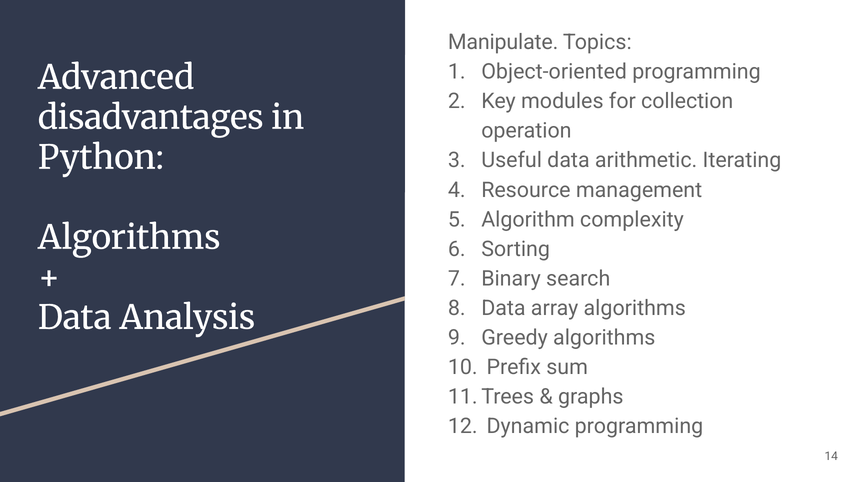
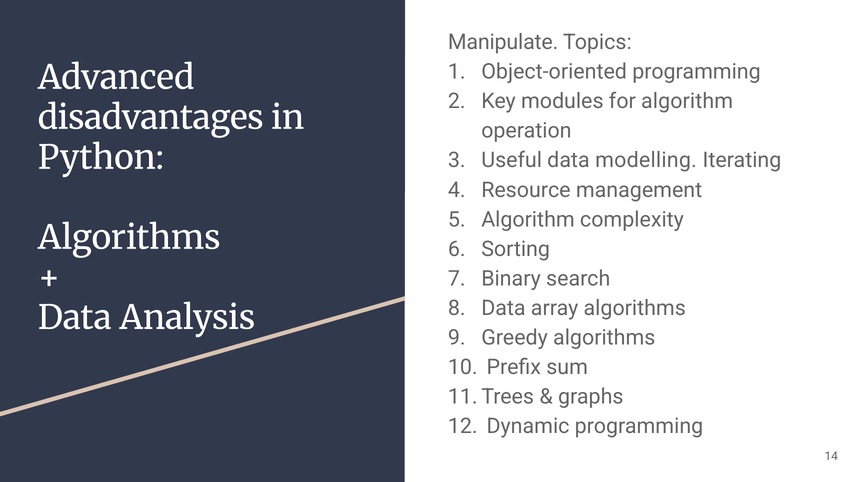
for collection: collection -> algorithm (687, 101)
arithmetic: arithmetic -> modelling (646, 161)
